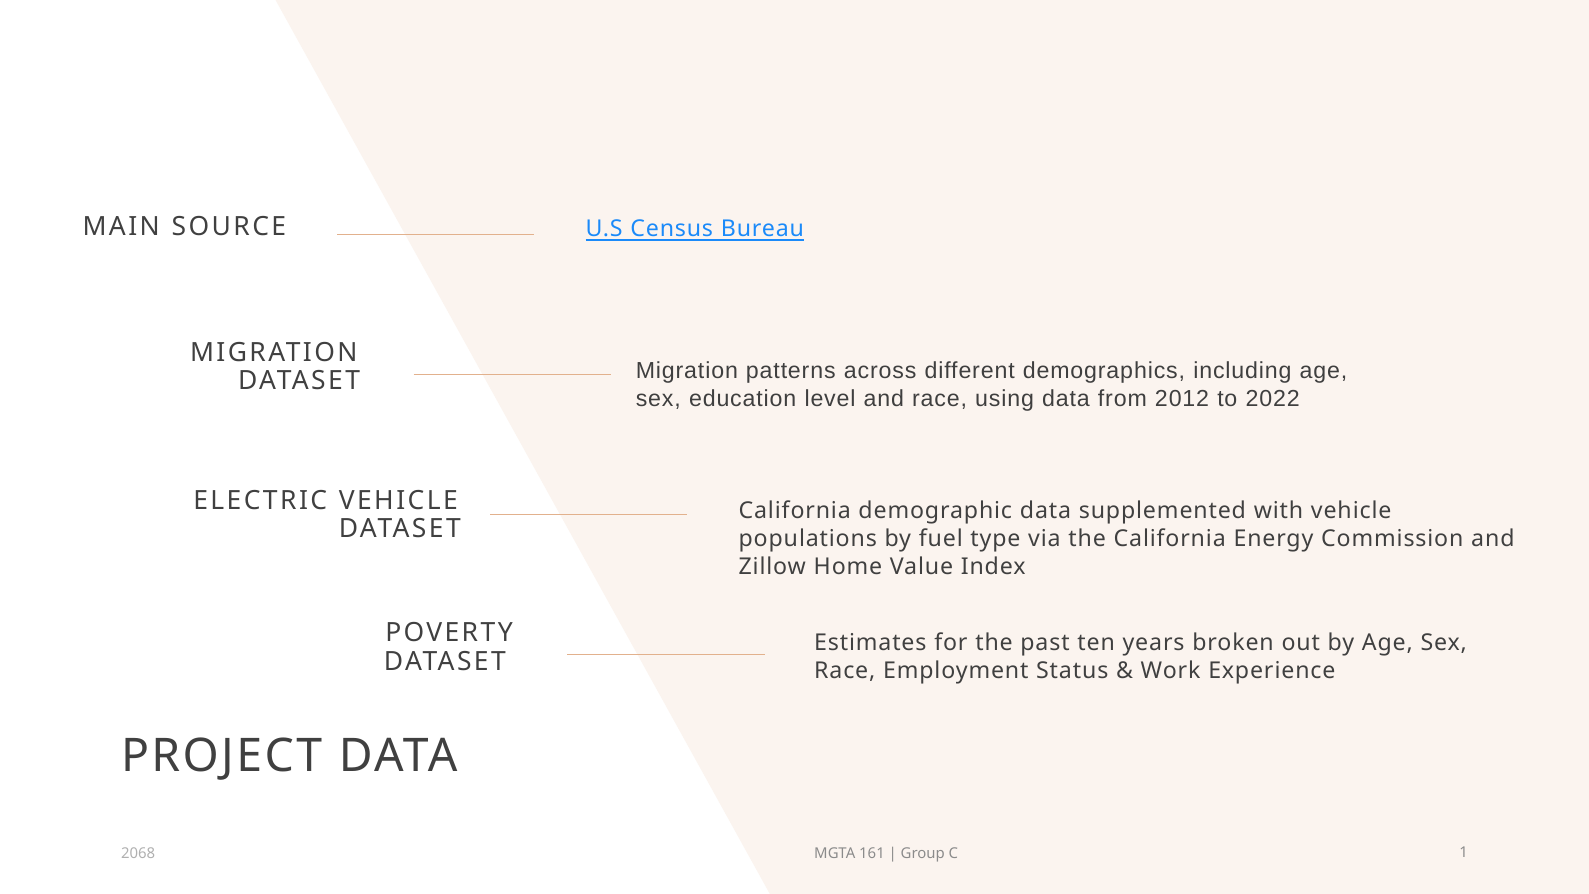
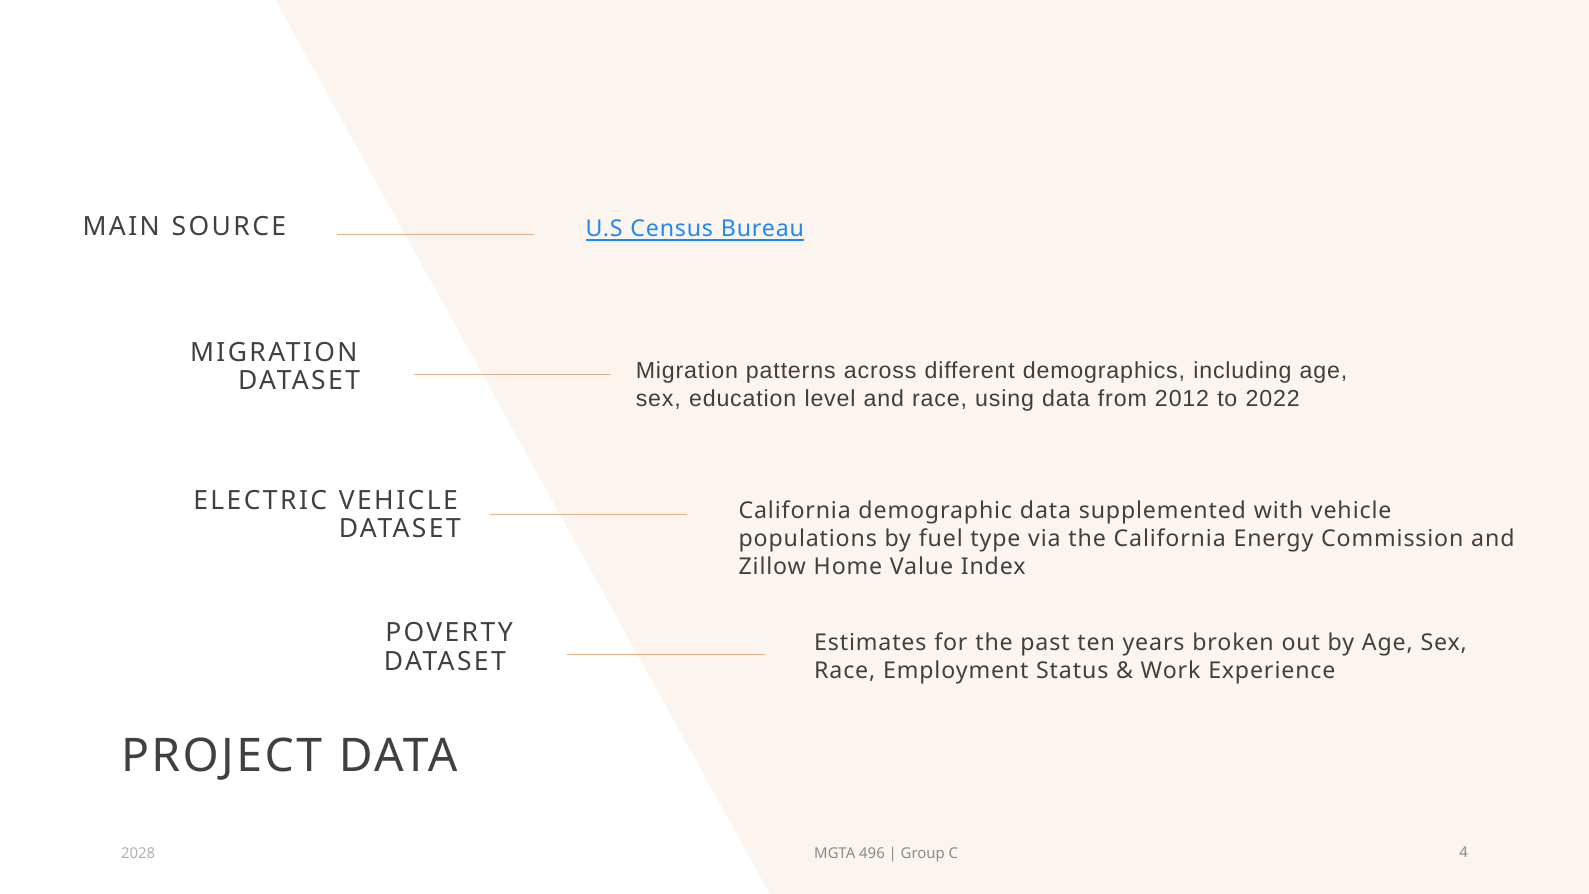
2068: 2068 -> 2028 (138, 853)
161: 161 -> 496 (872, 853)
1: 1 -> 4 (1464, 852)
